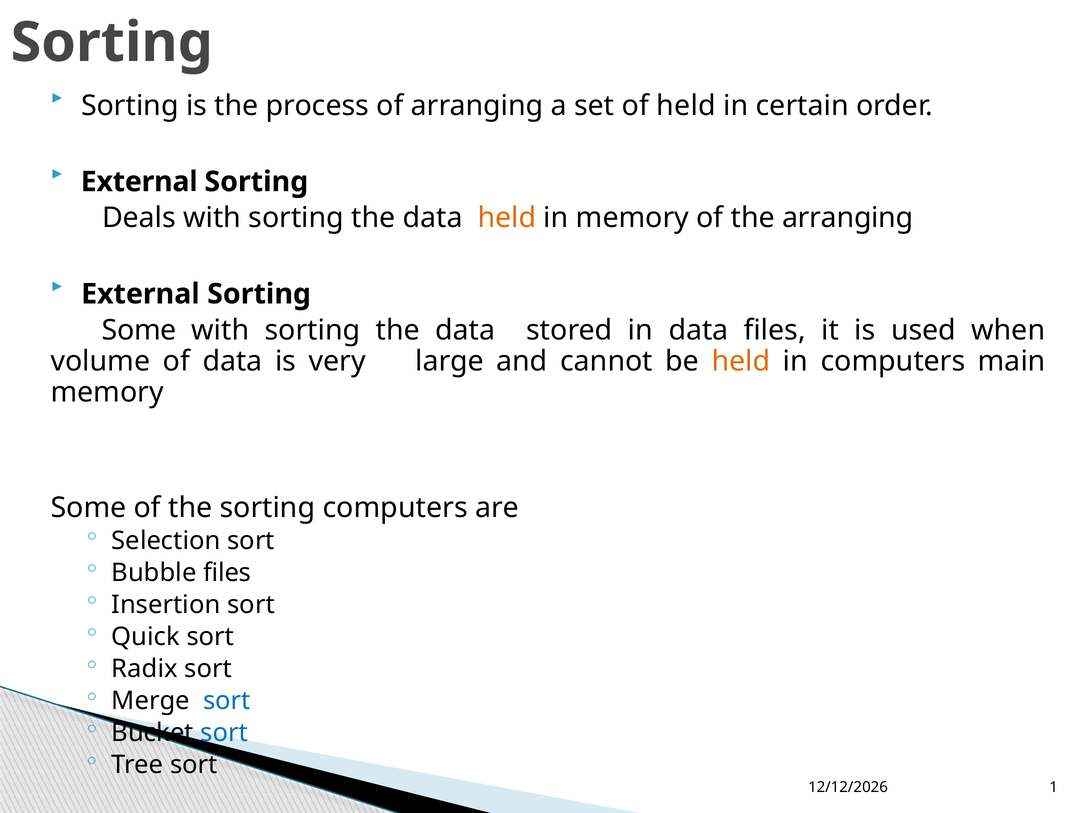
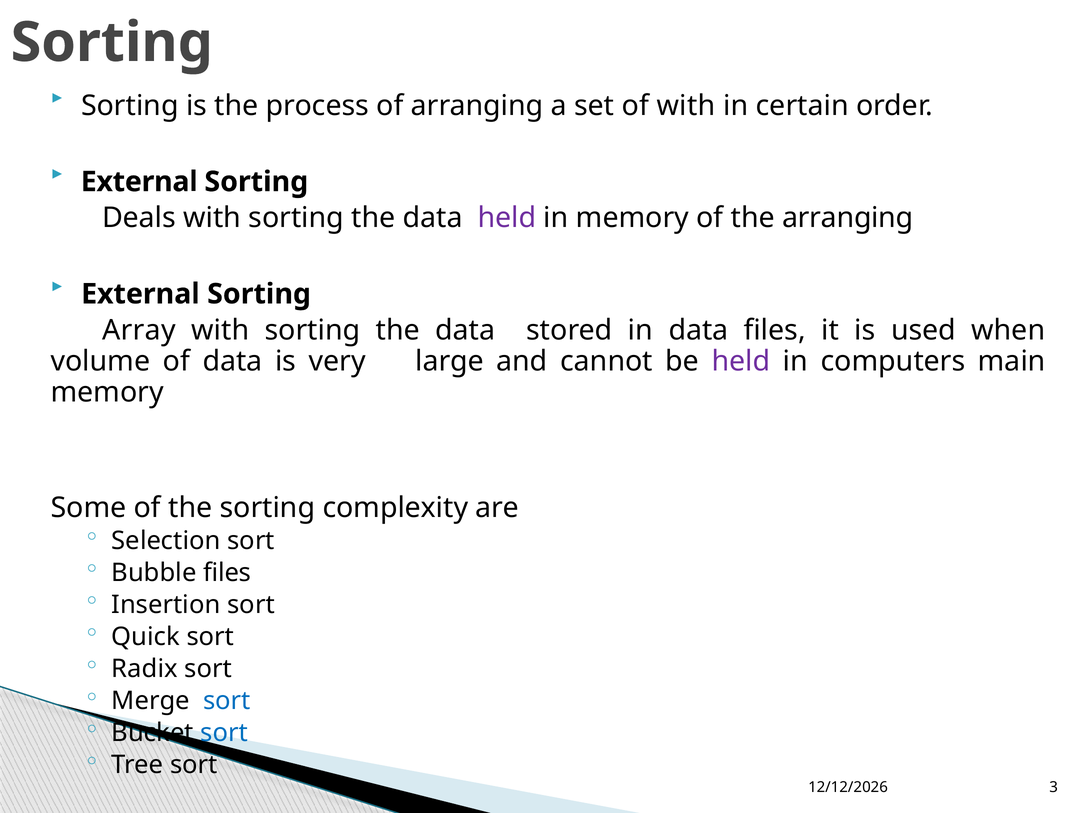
of held: held -> with (686, 106)
held colour: orange -> purple (507, 218)
Some: Some -> Array (139, 330)
held colour: orange -> purple (741, 361)
sorting computers: computers -> complexity (395, 508)
1: 1 -> 3 (1054, 787)
